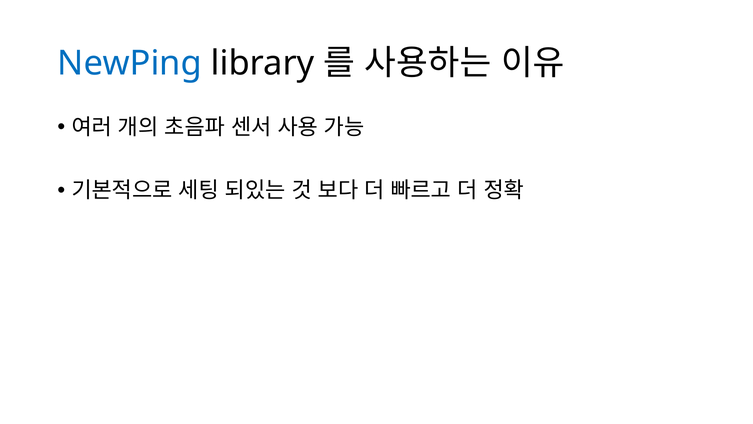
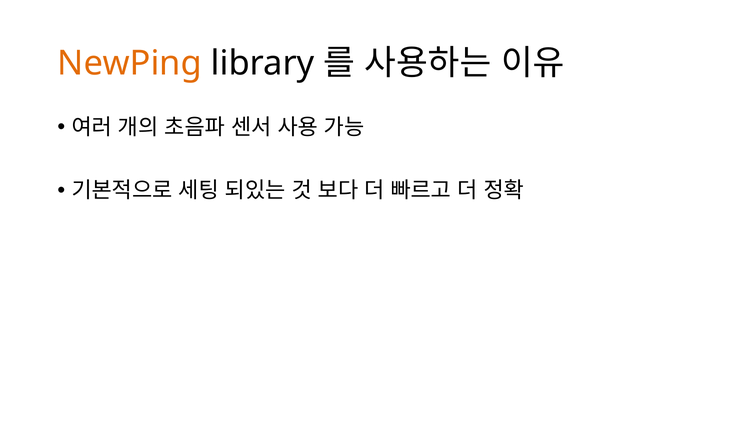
NewPing colour: blue -> orange (130, 63)
